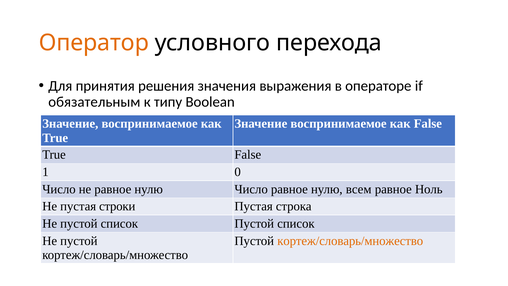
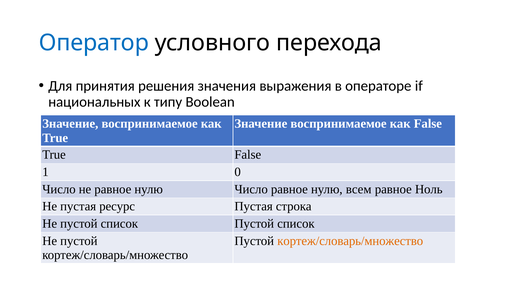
Оператор colour: orange -> blue (94, 43)
обязательным: обязательным -> национальных (94, 102)
строки: строки -> ресурс (117, 206)
